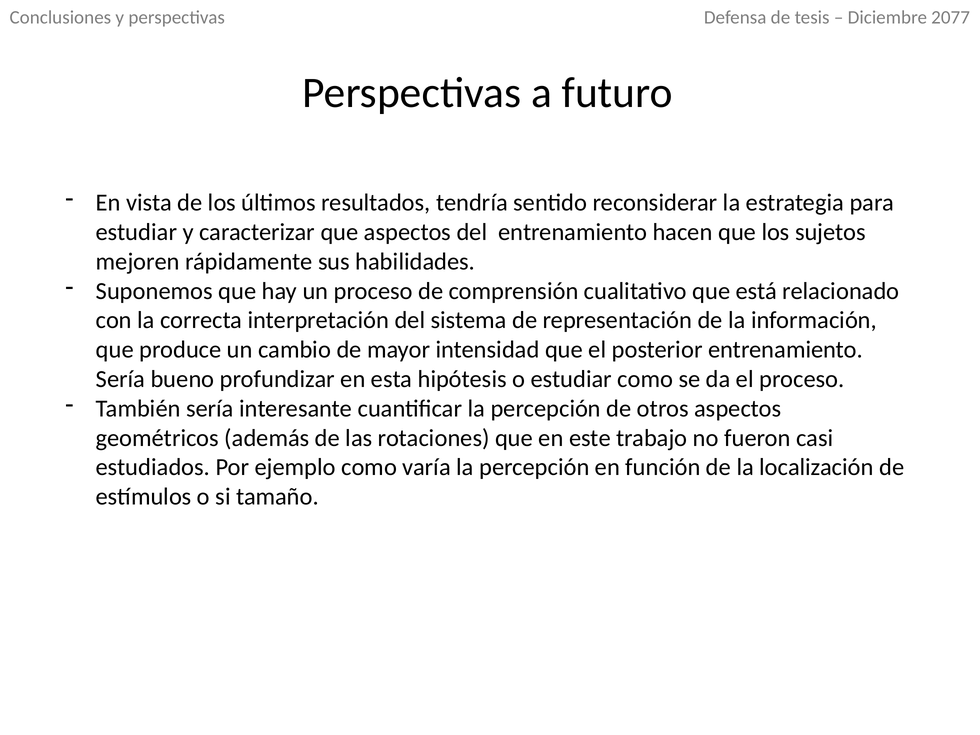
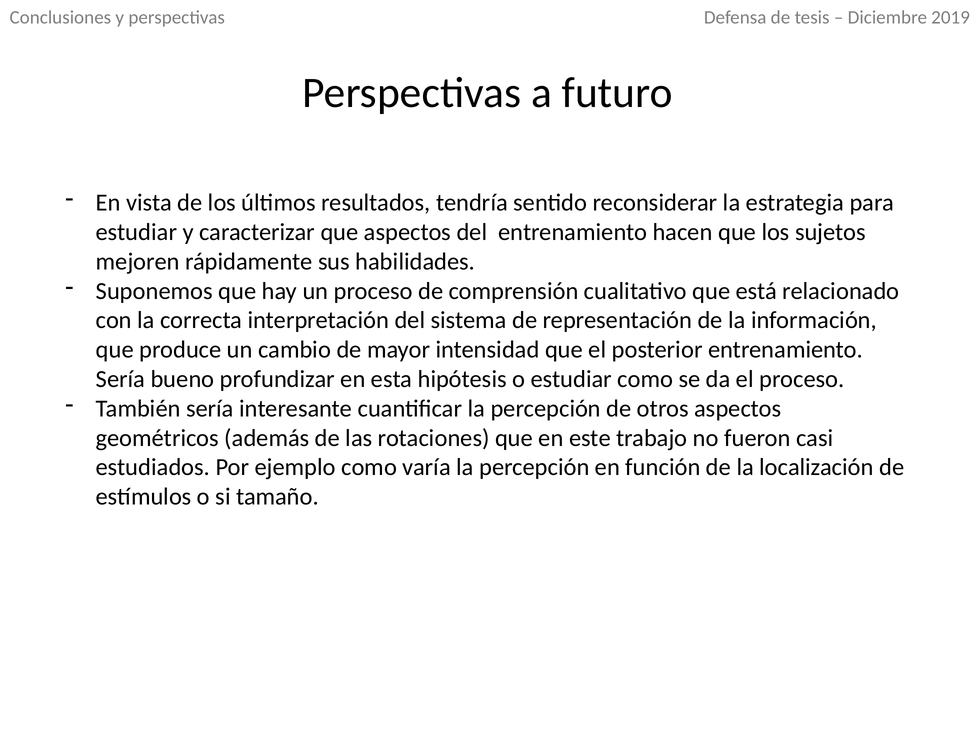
2077: 2077 -> 2019 (951, 18)
